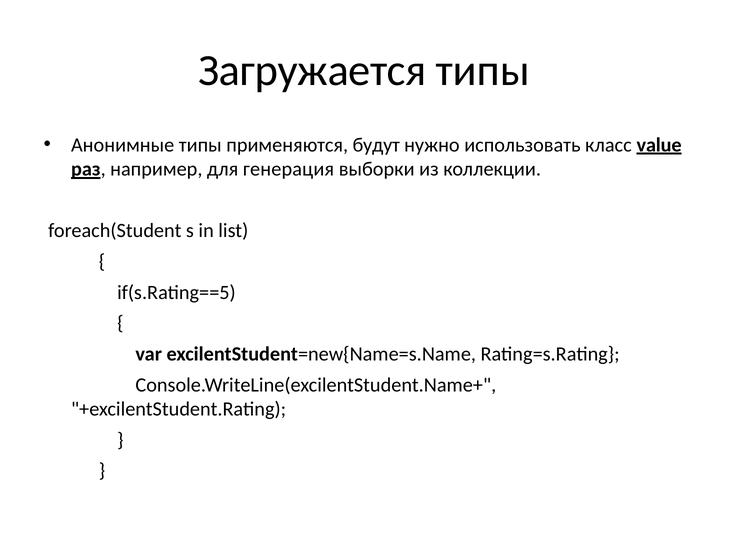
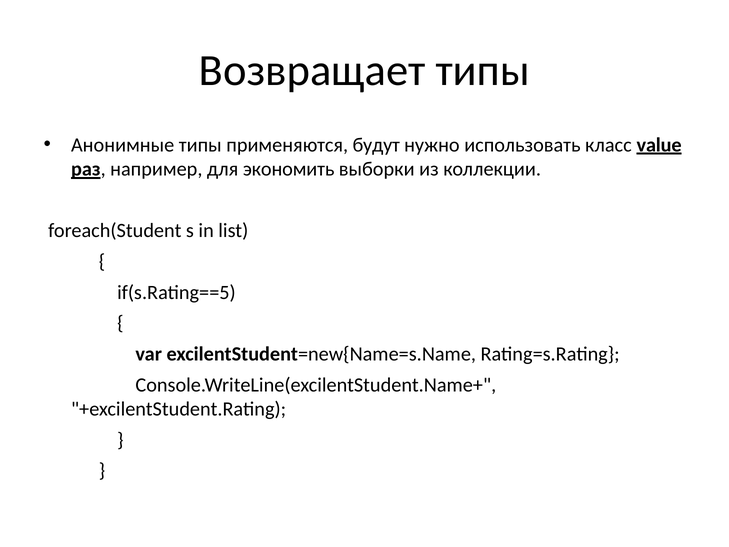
Загружается: Загружается -> Возвращает (312, 71)
генерация: генерация -> экономить (289, 169)
